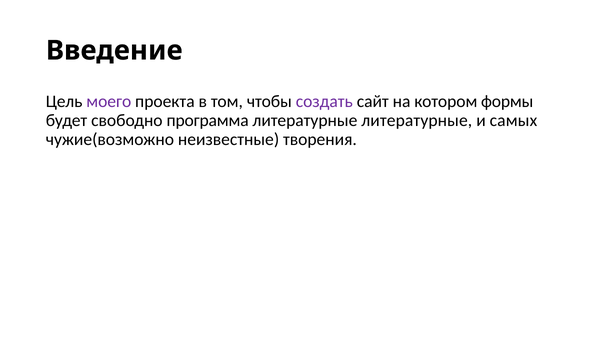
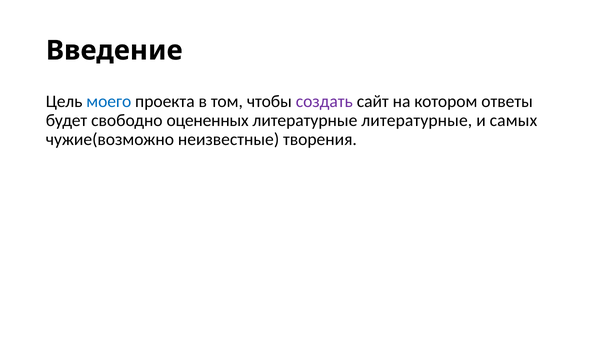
моего colour: purple -> blue (109, 102)
формы: формы -> ответы (507, 102)
программа: программа -> оцененных (208, 121)
